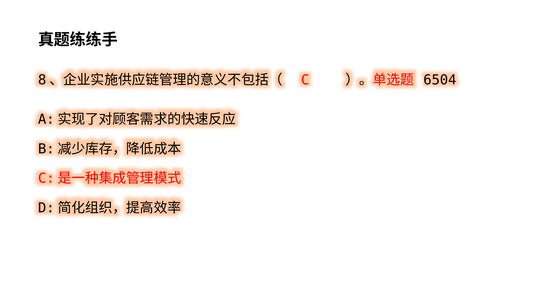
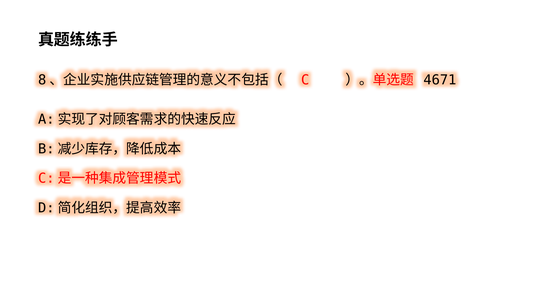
6504: 6504 -> 4671 (440, 80)
